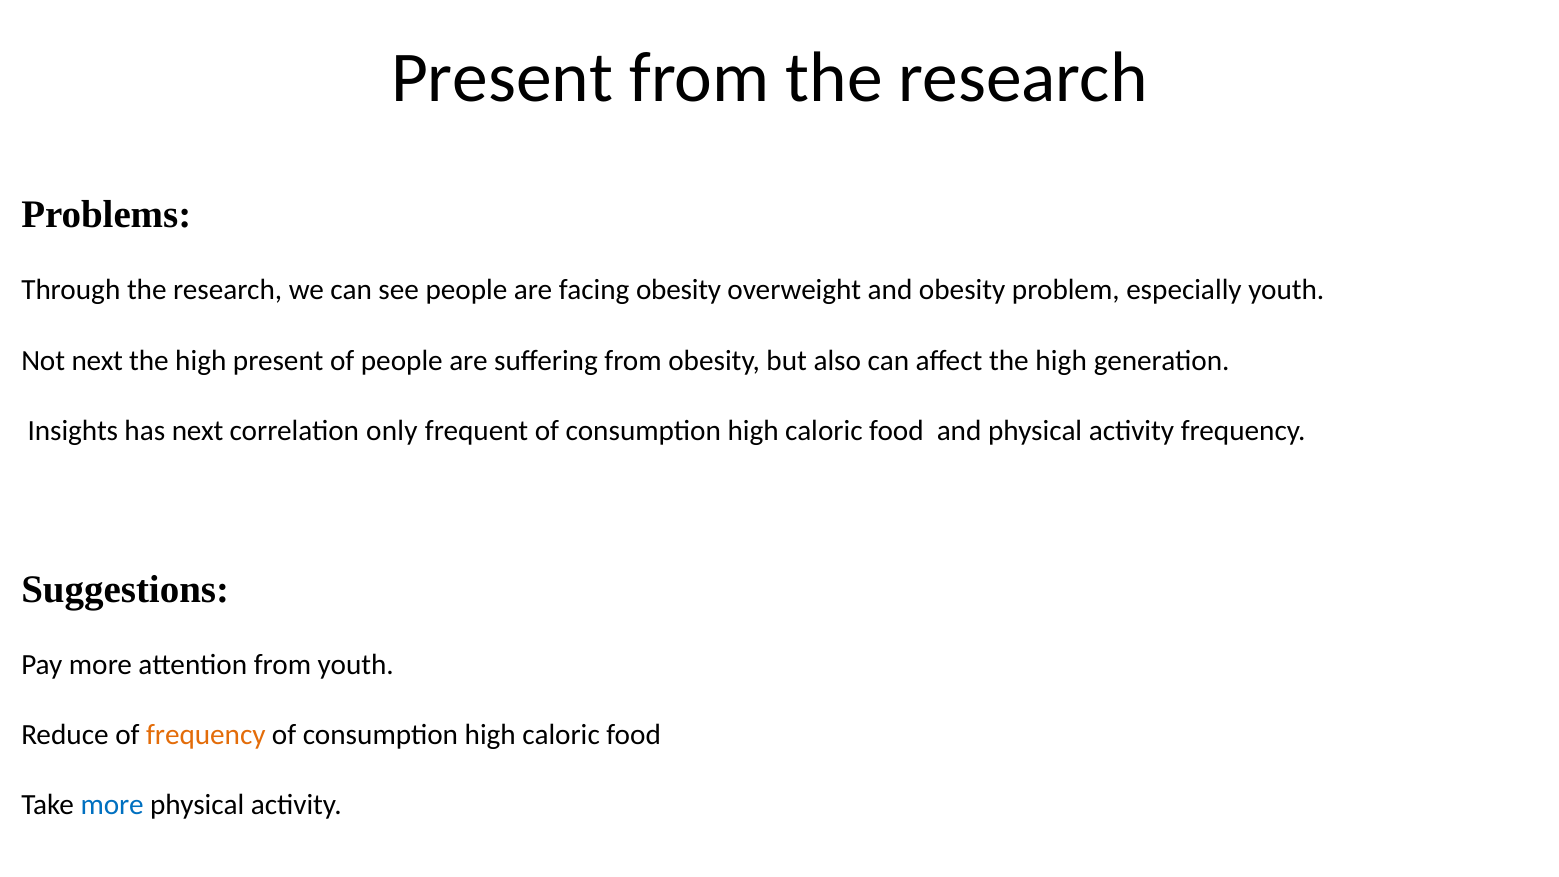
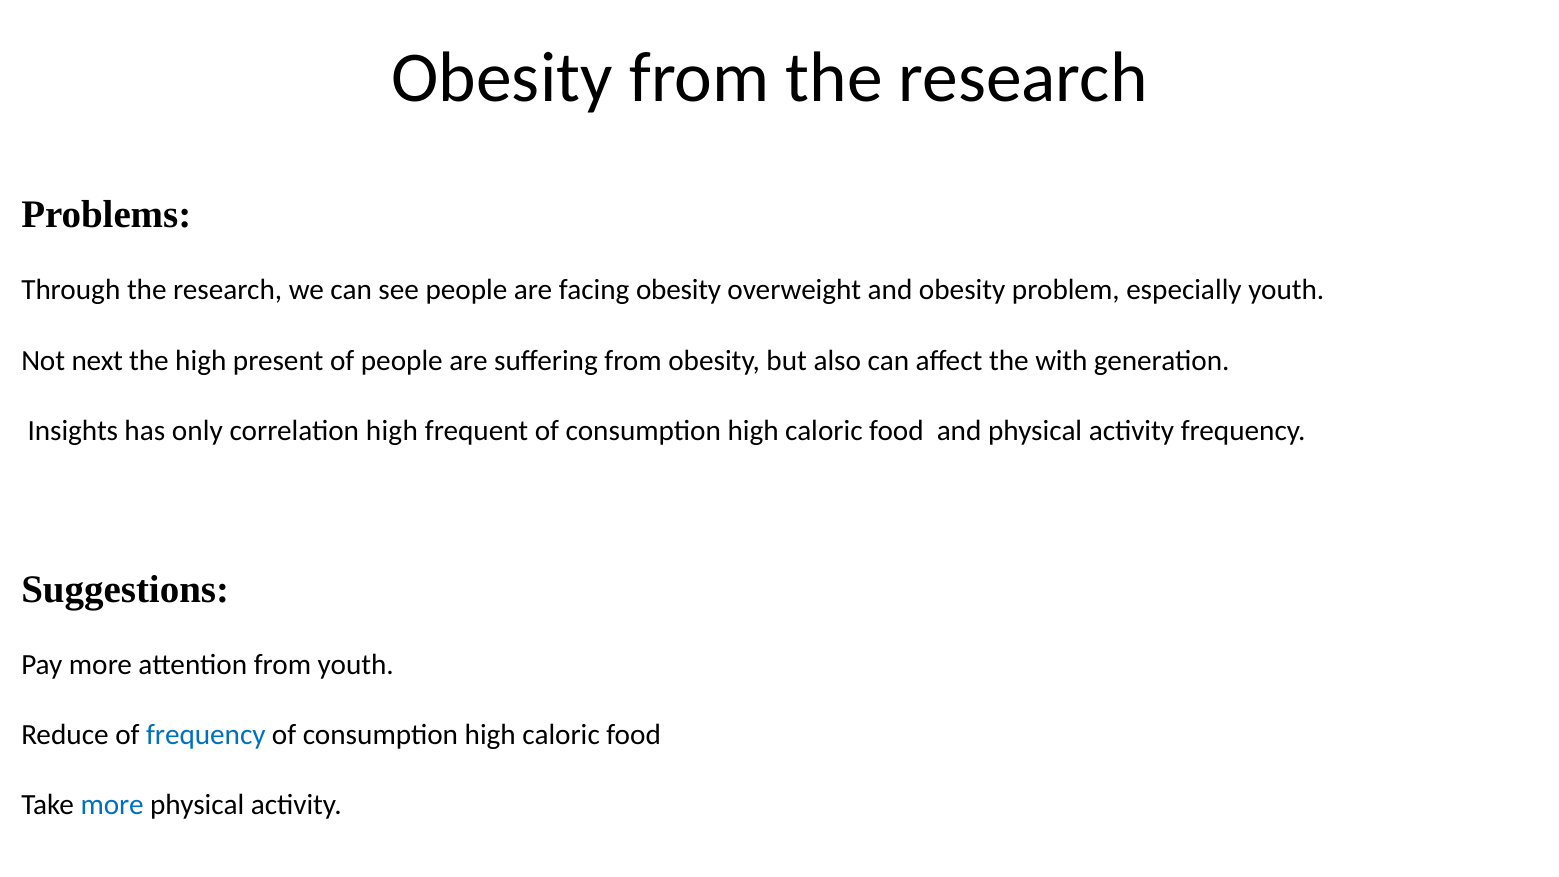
Present: Present -> Obesity (502, 78)
affect the high: high -> with (1061, 360)
has next: next -> only (197, 431)
correlation only: only -> high (392, 431)
frequency colour: orange -> blue (206, 735)
